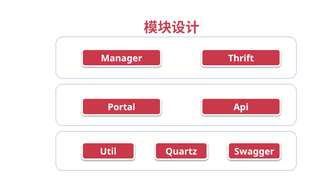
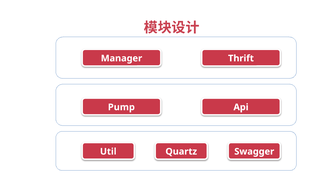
Portal: Portal -> Pump (121, 107)
